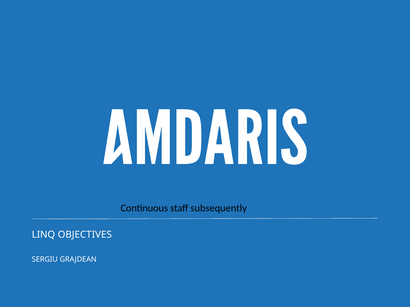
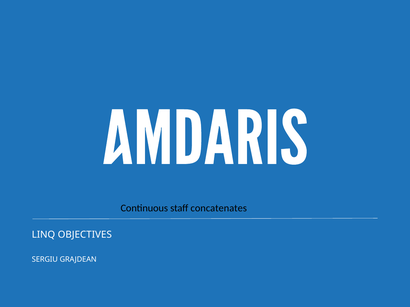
subsequently: subsequently -> concatenates (219, 208)
